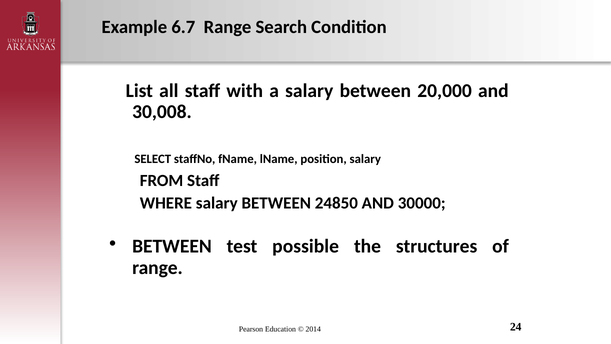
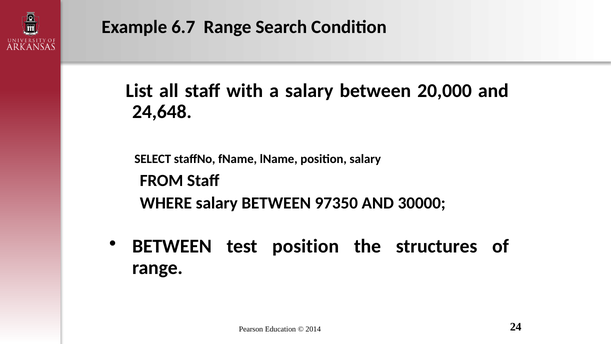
30,008: 30,008 -> 24,648 (162, 112)
24850: 24850 -> 97350 (336, 203)
test possible: possible -> position (306, 246)
